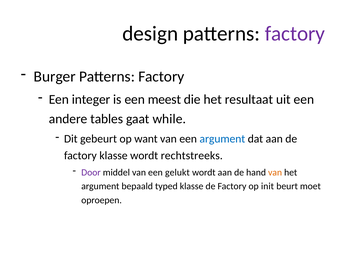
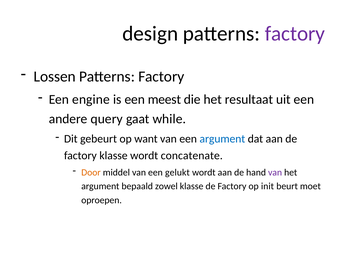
Burger: Burger -> Lossen (55, 76)
integer: integer -> engine (91, 99)
tables: tables -> query (107, 119)
rechtstreeks: rechtstreeks -> concatenate (192, 155)
Door colour: purple -> orange (91, 172)
van colour: orange -> purple (275, 172)
typed: typed -> zowel (166, 186)
